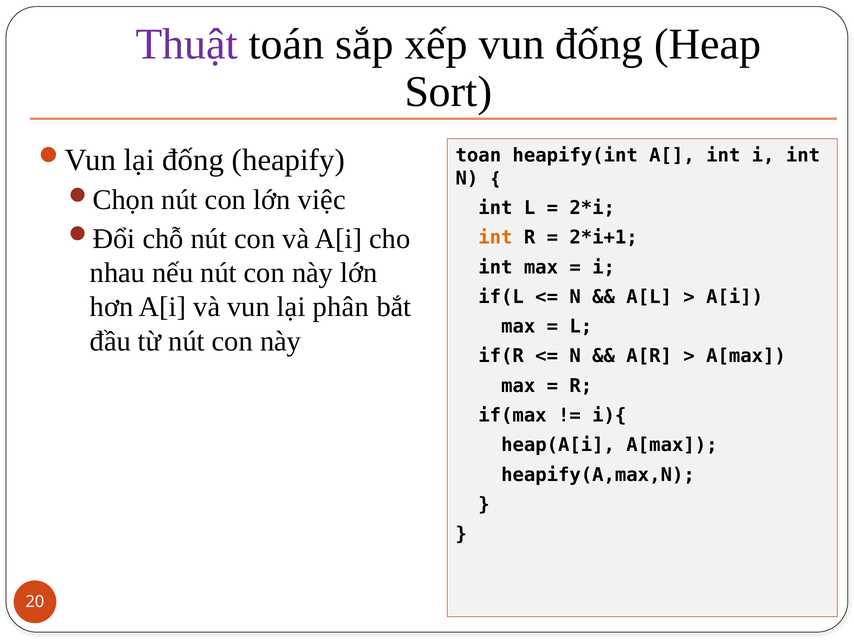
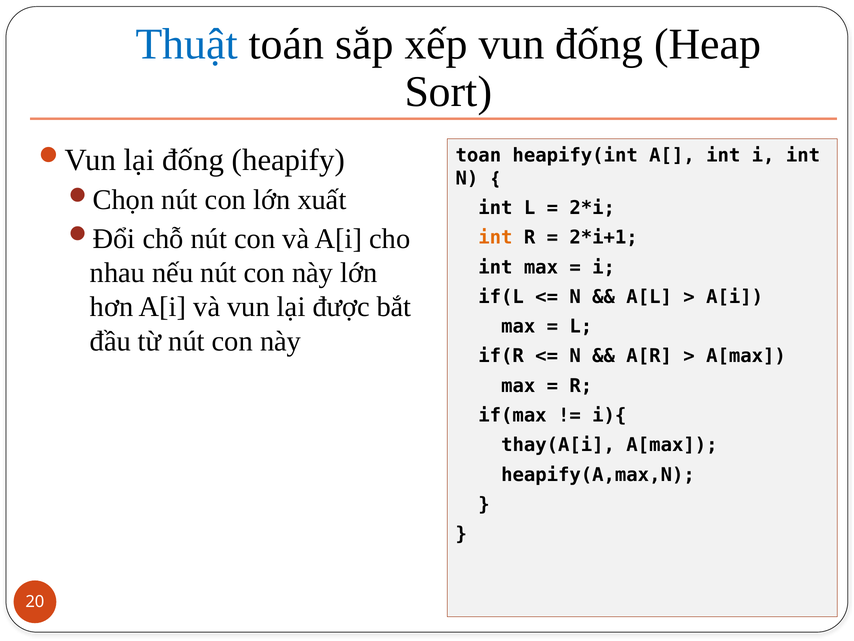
Thuật colour: purple -> blue (187, 44)
việc: việc -> xuất (322, 200)
phân: phân -> được (341, 307)
heap(A[i: heap(A[i -> thay(A[i (558, 445)
